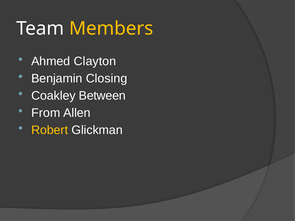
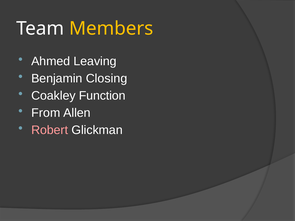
Clayton: Clayton -> Leaving (95, 61)
Between: Between -> Function (102, 96)
Robert colour: yellow -> pink (50, 130)
